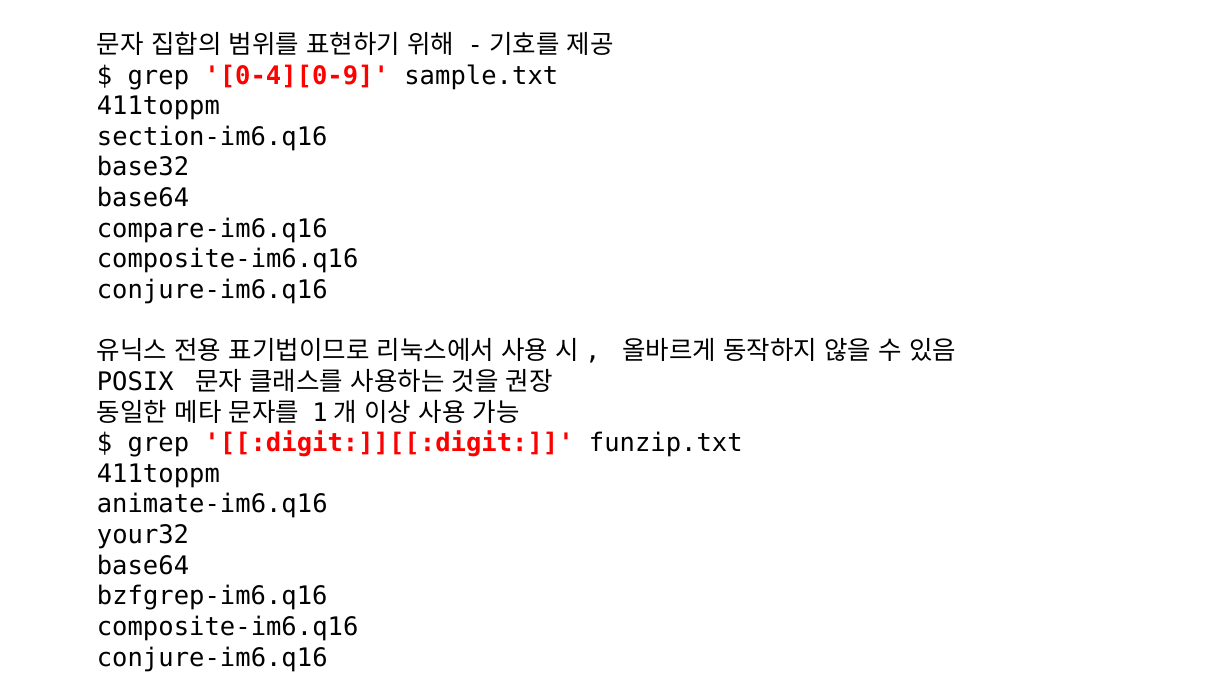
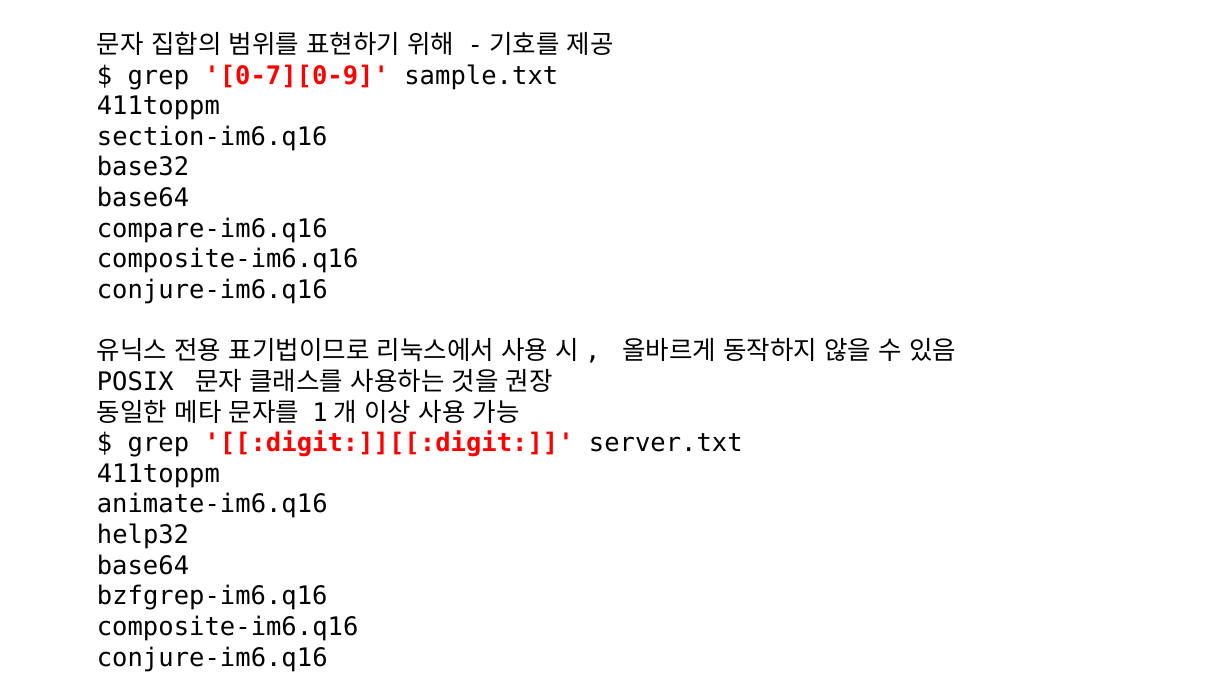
0-4][0-9: 0-4][0-9 -> 0-7][0-9 (297, 76)
funzip.txt: funzip.txt -> server.txt (666, 443)
your32: your32 -> help32 (143, 535)
